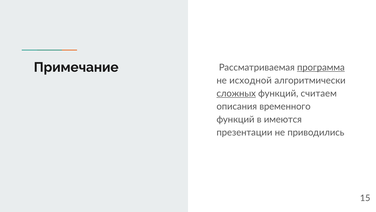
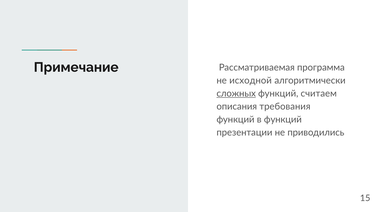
программа underline: present -> none (321, 67)
временного: временного -> требования (285, 106)
в имеются: имеются -> функций (283, 119)
